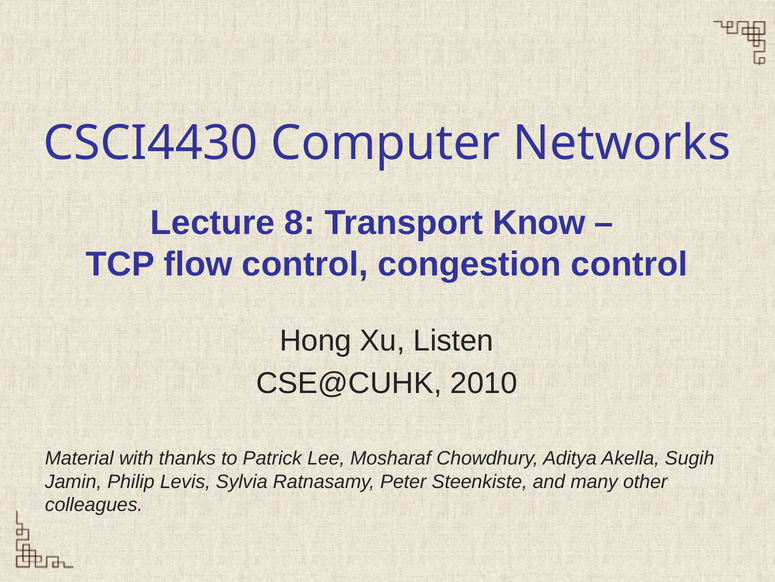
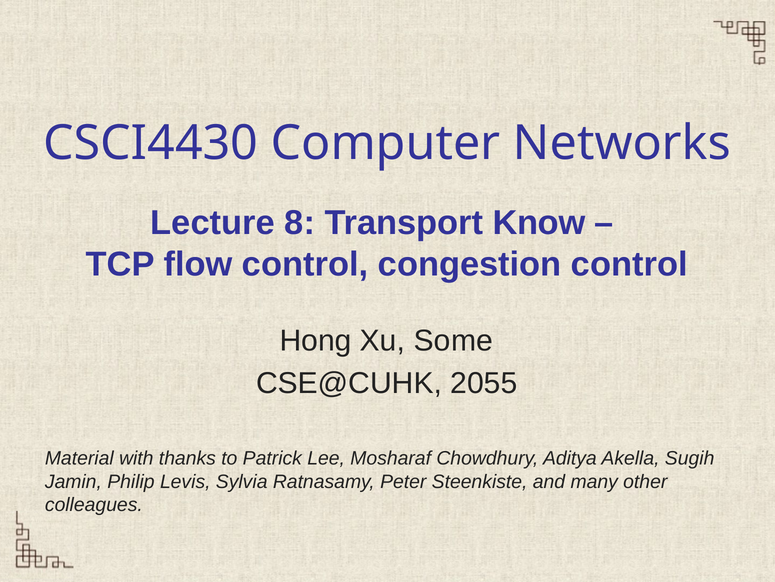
Listen: Listen -> Some (453, 341)
2010: 2010 -> 2055 (484, 383)
